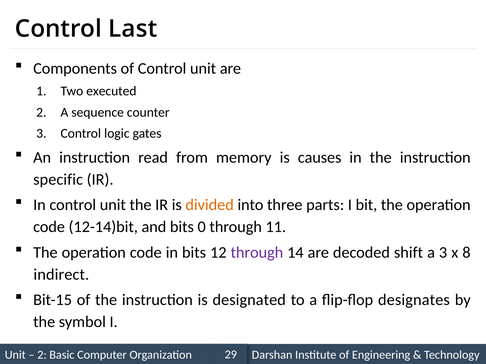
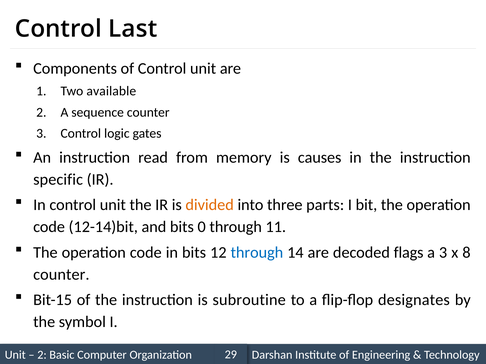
executed: executed -> available (111, 91)
through colour: purple -> blue (257, 253)
shift: shift -> flags (409, 253)
indirect: indirect -> counter (61, 275)
designated: designated -> subroutine (249, 300)
